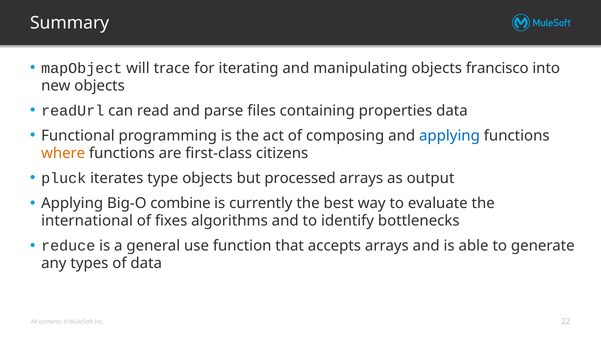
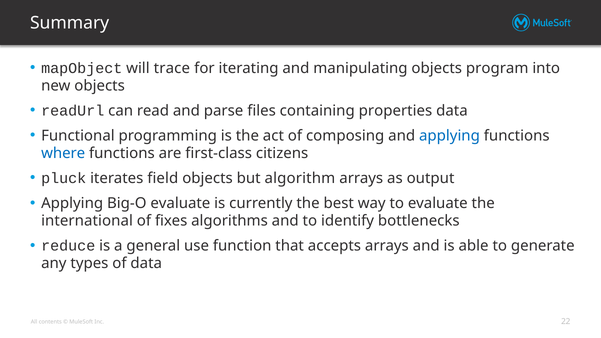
francisco: francisco -> program (497, 68)
where colour: orange -> blue (63, 153)
type: type -> field (163, 178)
processed: processed -> algorithm (300, 178)
Big-O combine: combine -> evaluate (180, 203)
